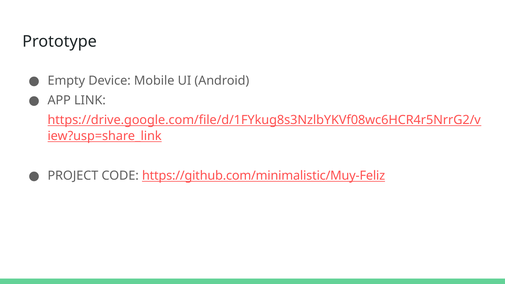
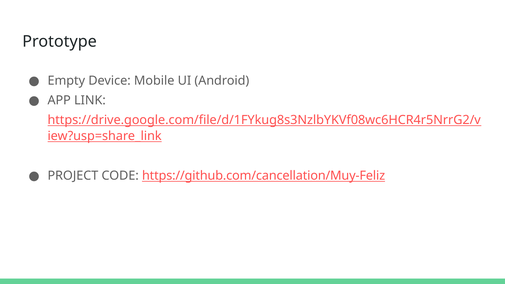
https://github.com/minimalistic/Muy-Feliz: https://github.com/minimalistic/Muy-Feliz -> https://github.com/cancellation/Muy-Feliz (264, 176)
